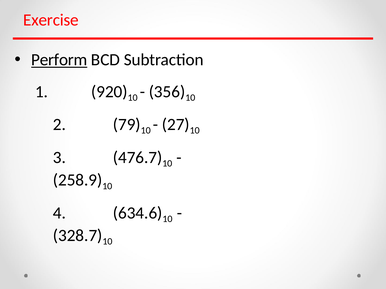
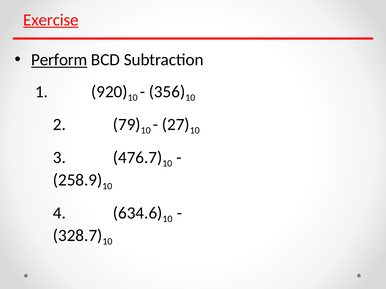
Exercise underline: none -> present (51, 20)
